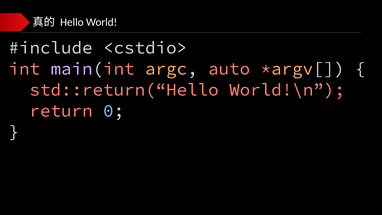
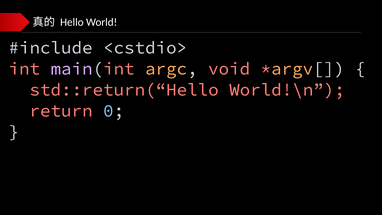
auto: auto -> void (229, 69)
